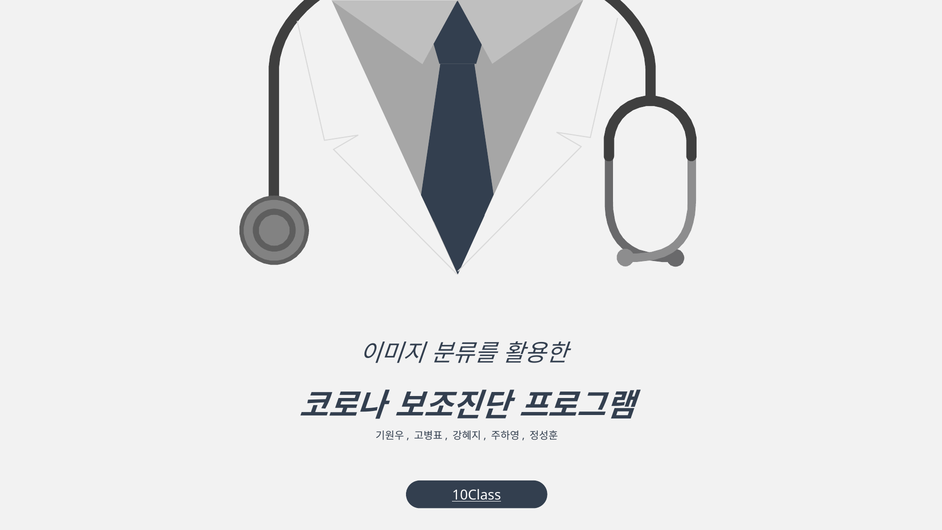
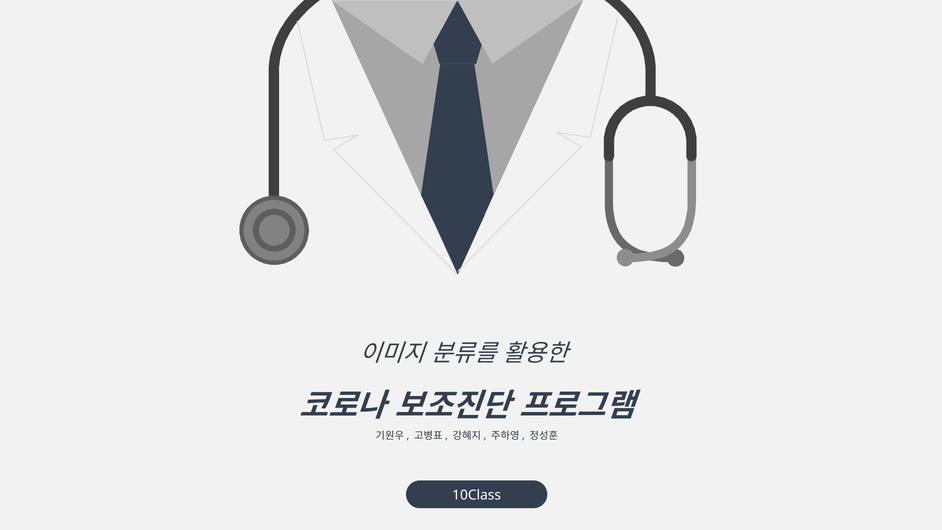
10Class underline: present -> none (477, 495)
